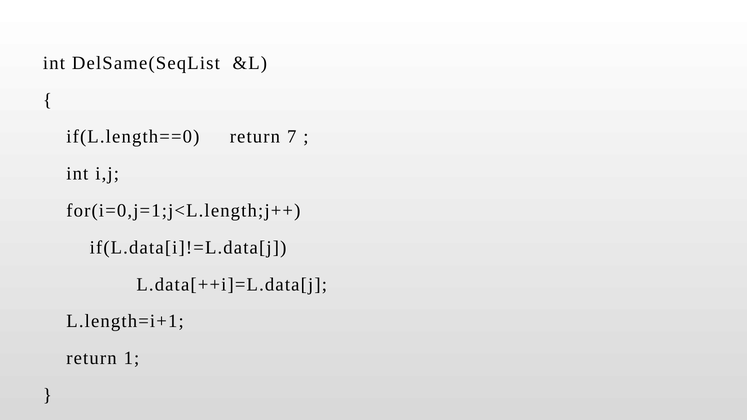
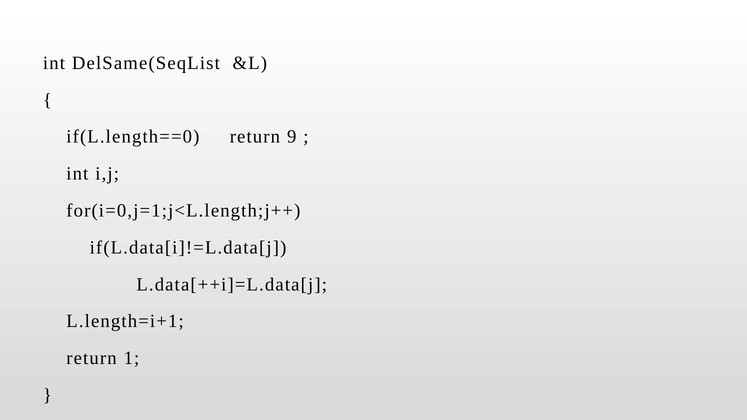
7: 7 -> 9 (292, 137)
